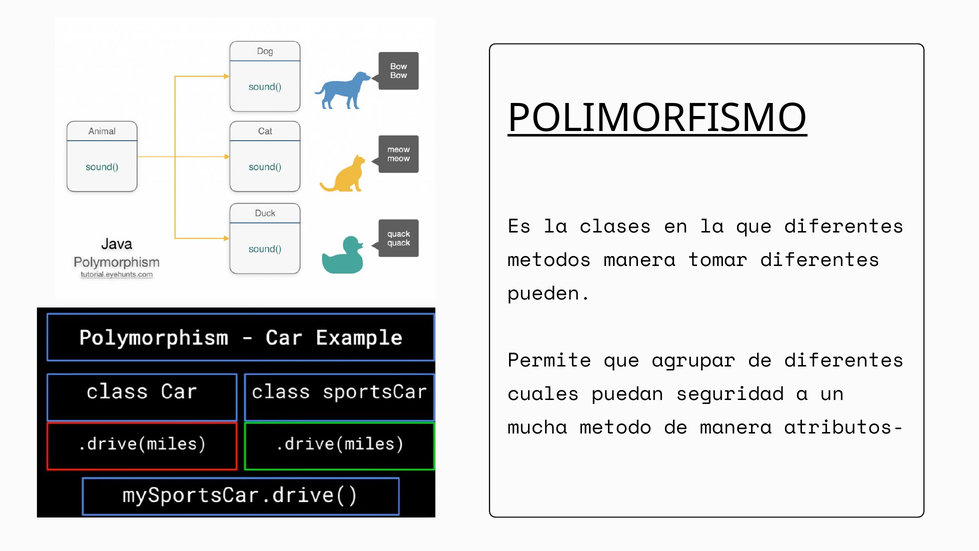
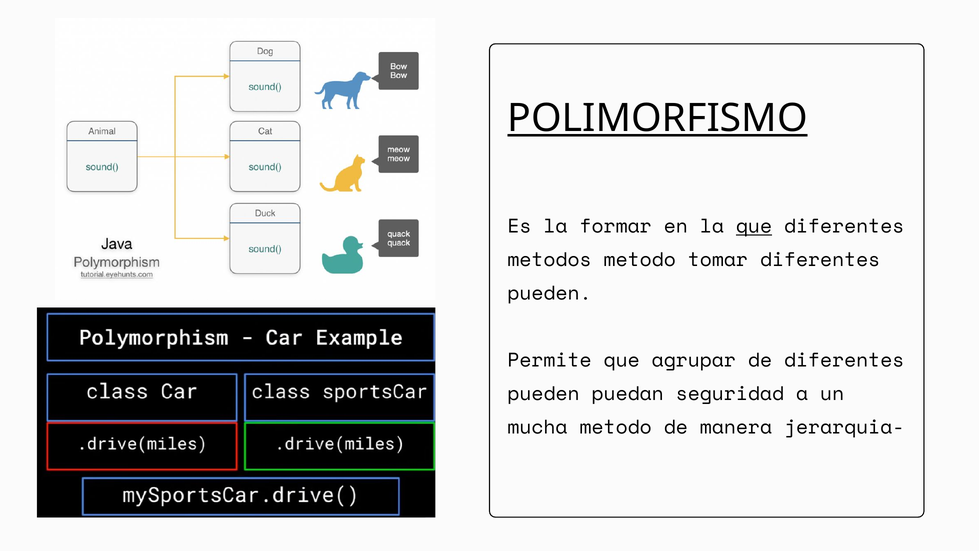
clases: clases -> formar (616, 226)
que underline: none -> present (754, 226)
metodos manera: manera -> metodo (640, 260)
cuales: cuales -> pueden (544, 393)
atributos-: atributos- -> jerarquia- (844, 427)
